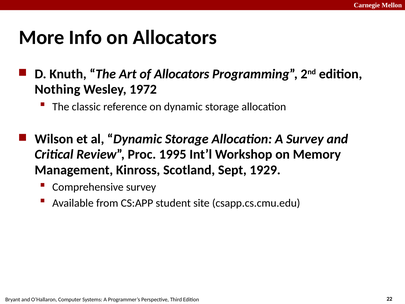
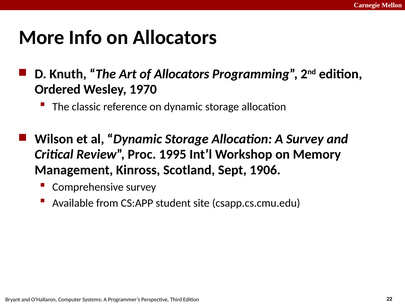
Nothing: Nothing -> Ordered (58, 89)
1972: 1972 -> 1970 (143, 89)
1929: 1929 -> 1906 (265, 170)
